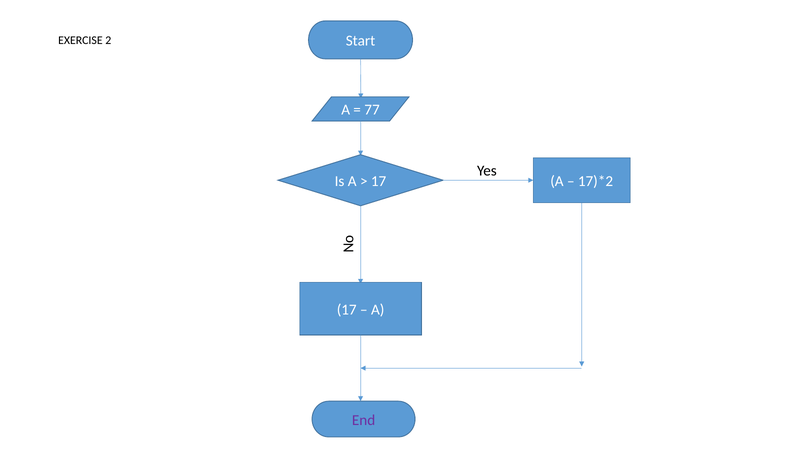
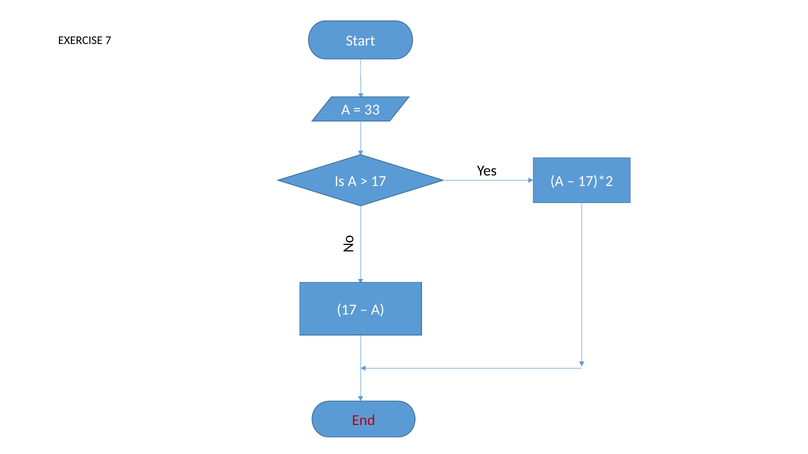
2: 2 -> 7 (108, 41)
77: 77 -> 33 (372, 110)
End colour: purple -> red (364, 421)
